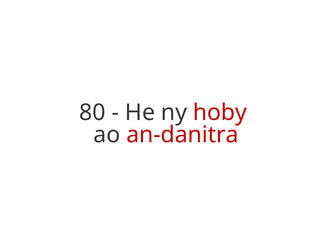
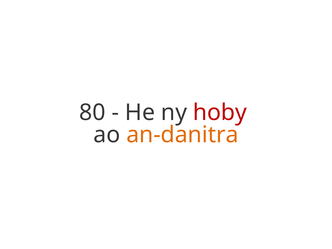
an-danitra colour: red -> orange (182, 135)
